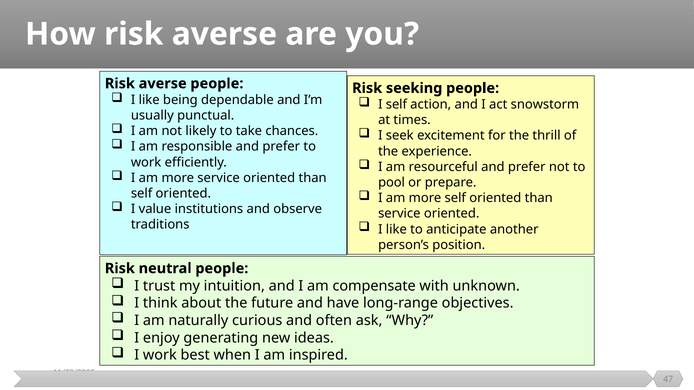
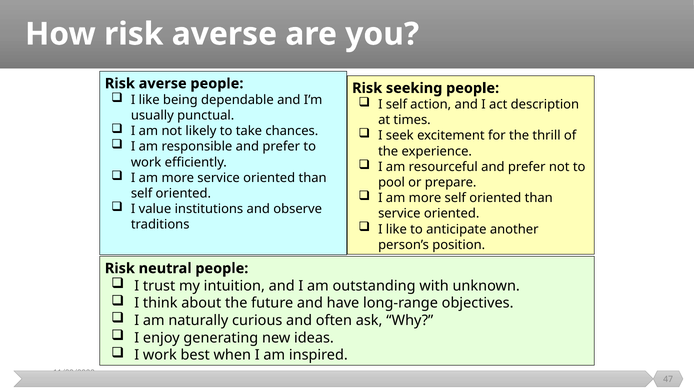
snowstorm: snowstorm -> description (545, 105)
compensate: compensate -> outstanding (374, 286)
